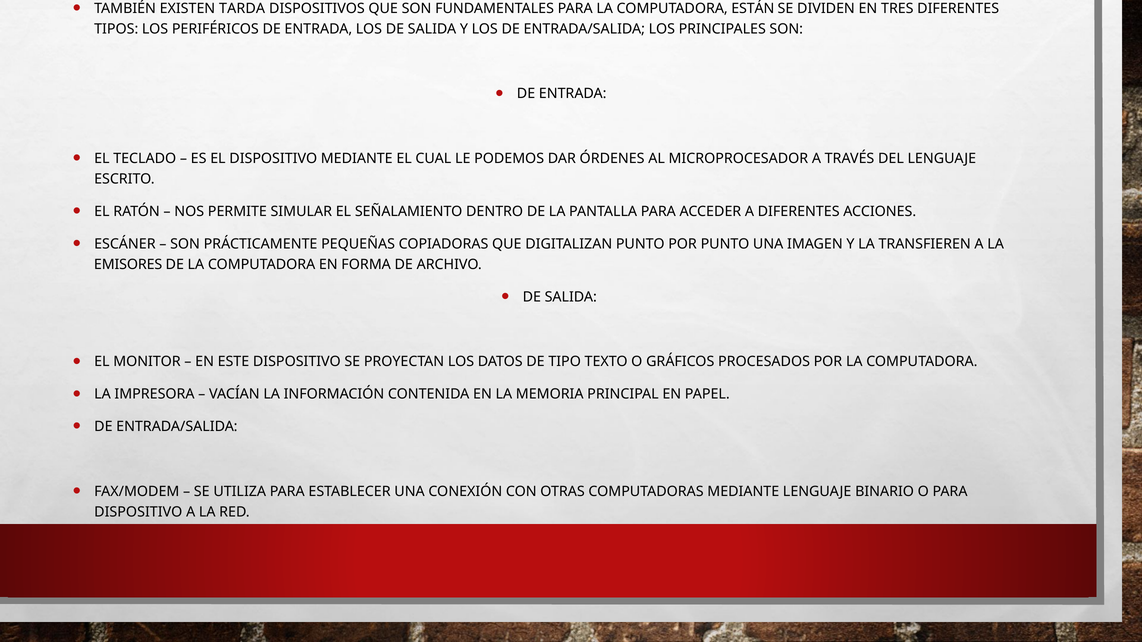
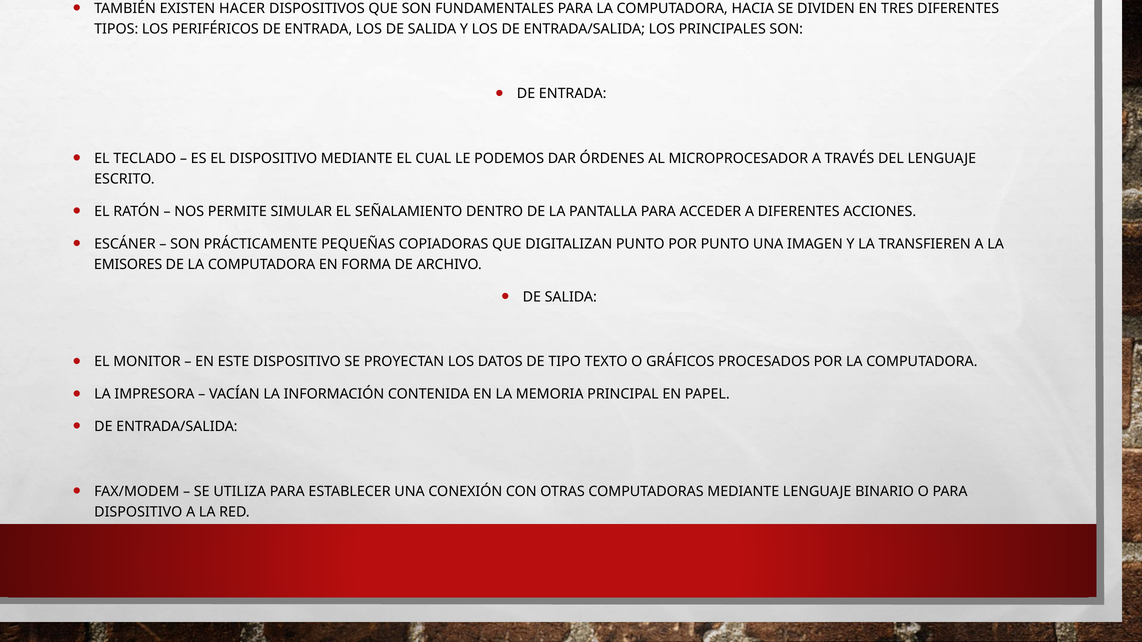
TARDA: TARDA -> HACER (242, 8)
ESTÁN: ESTÁN -> HACIA (753, 8)
